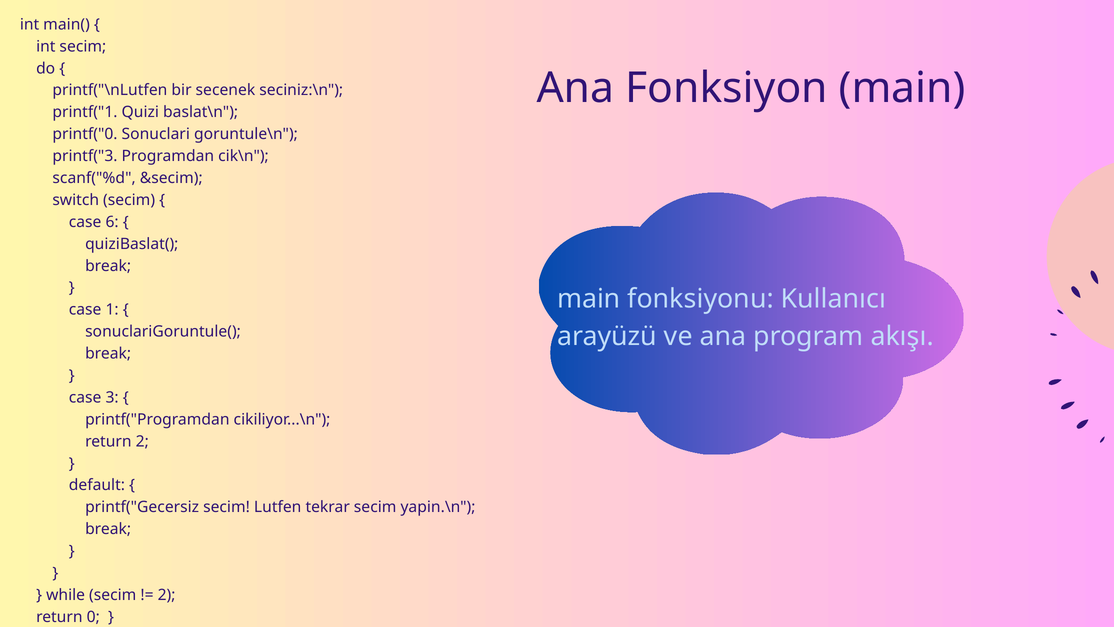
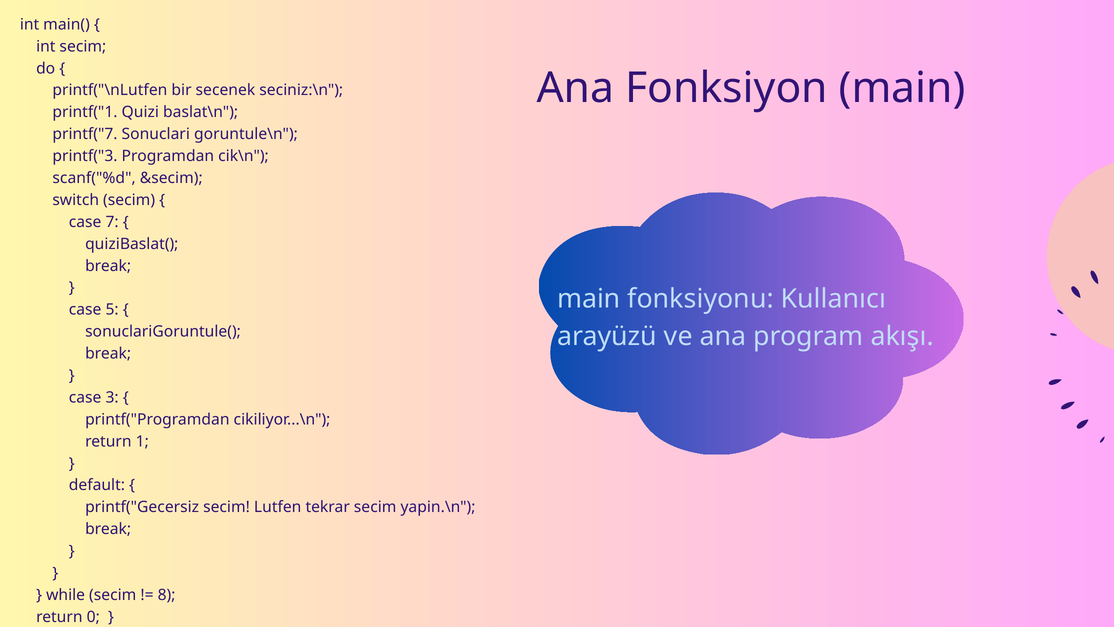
printf("0: printf("0 -> printf("7 (85, 134)
6: 6 -> 7 (112, 222)
1: 1 -> 5 (112, 310)
return 2: 2 -> 1 (142, 441)
2: 2 -> 8 (167, 595)
